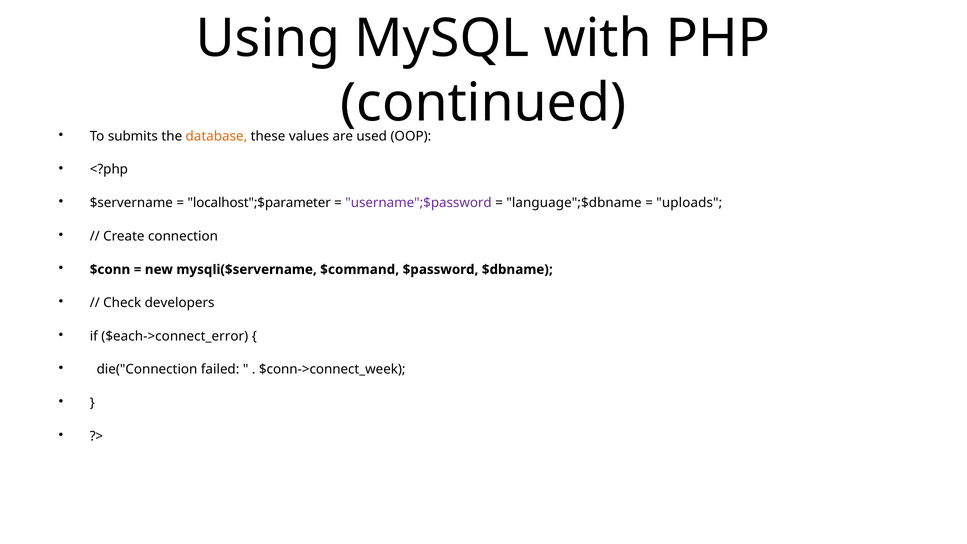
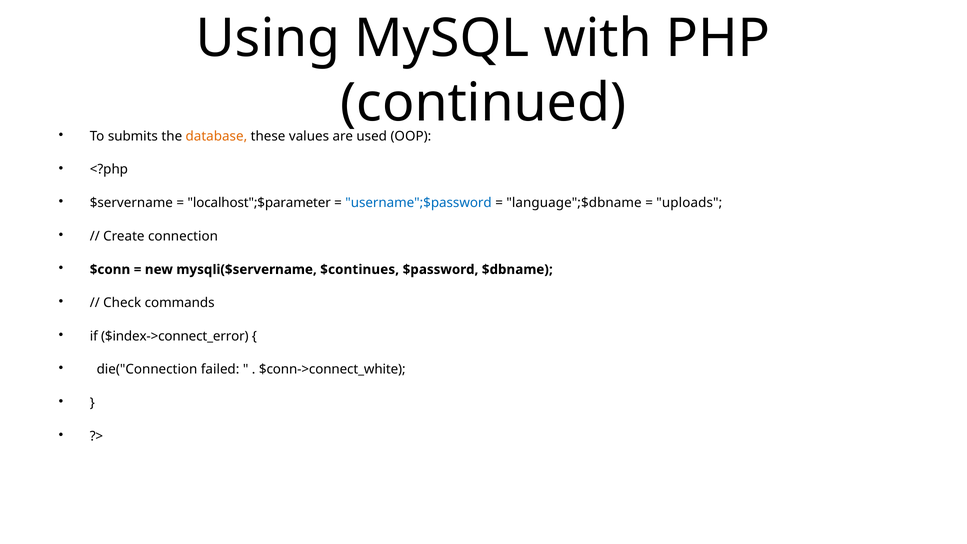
username";$password colour: purple -> blue (419, 203)
$command: $command -> $continues (360, 269)
developers: developers -> commands (180, 303)
$each->connect_error: $each->connect_error -> $index->connect_error (175, 336)
$conn->connect_week: $conn->connect_week -> $conn->connect_white (332, 369)
